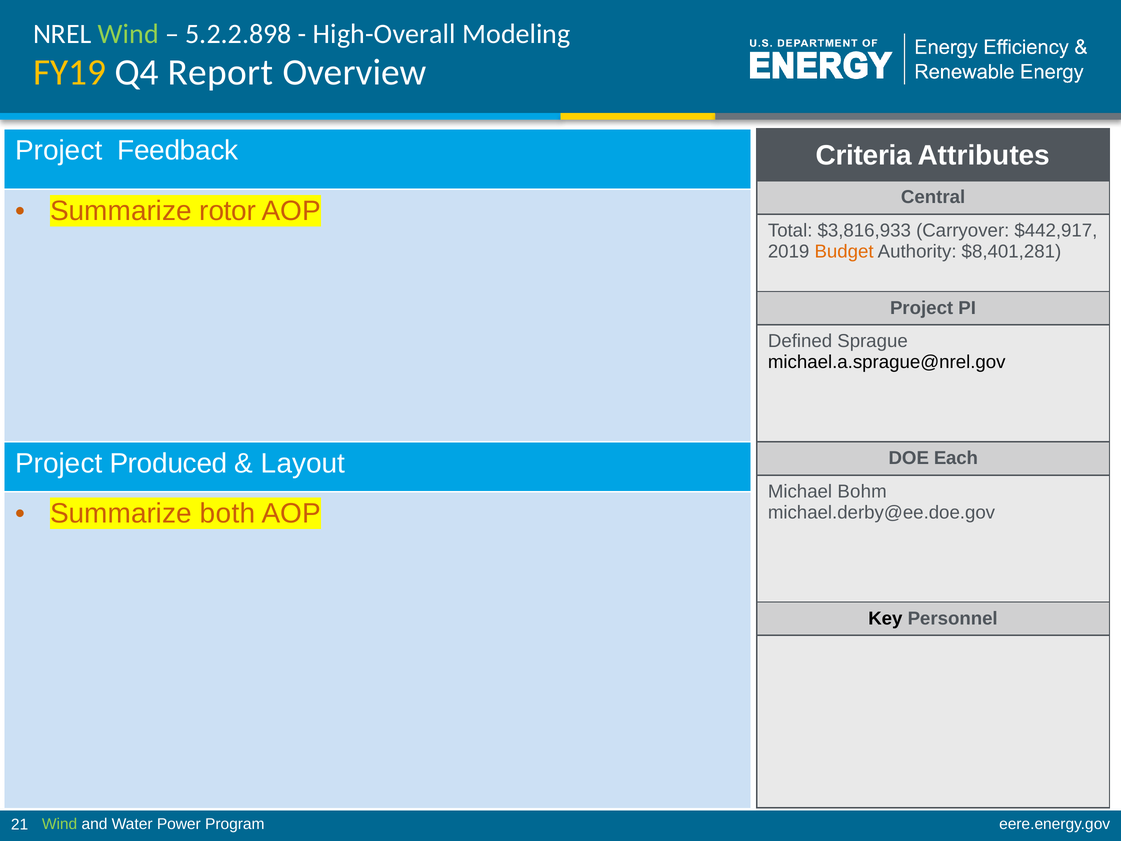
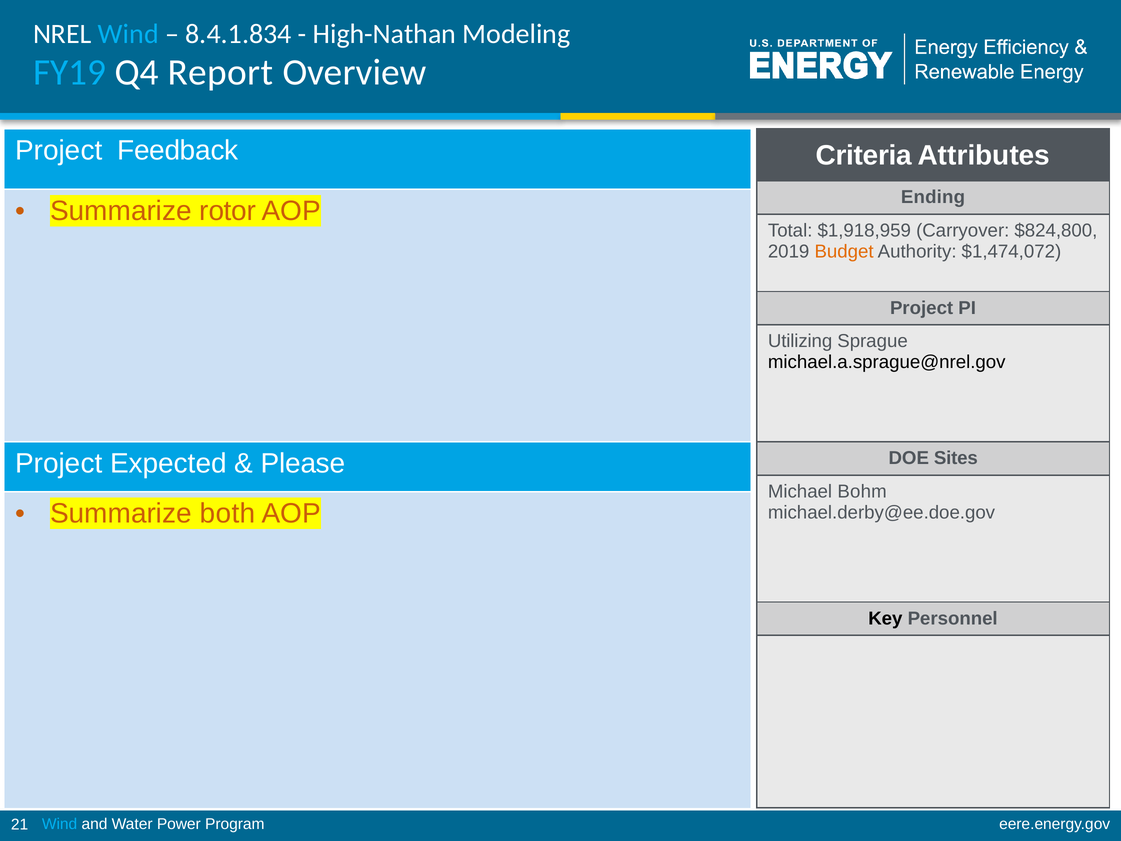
Wind colour: light green -> light blue (128, 34)
5.2.2.898: 5.2.2.898 -> 8.4.1.834 (238, 34)
High-Overall: High-Overall -> High-Nathan (385, 34)
FY19 colour: yellow -> light blue (70, 72)
Central: Central -> Ending (933, 197)
$3,816,933: $3,816,933 -> $1,918,959 (864, 231)
$442,917: $442,917 -> $824,800 (1056, 231)
$8,401,281: $8,401,281 -> $1,474,072 (1011, 252)
Defined: Defined -> Utilizing (800, 341)
Each: Each -> Sites (956, 458)
Produced: Produced -> Expected (168, 464)
Layout: Layout -> Please (303, 464)
Wind colour: light green -> light blue (60, 824)
